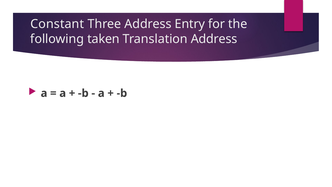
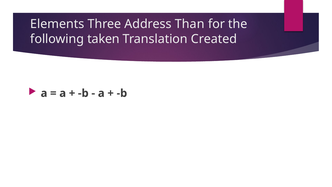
Constant: Constant -> Elements (57, 24)
Entry: Entry -> Than (190, 24)
Translation Address: Address -> Created (214, 39)
